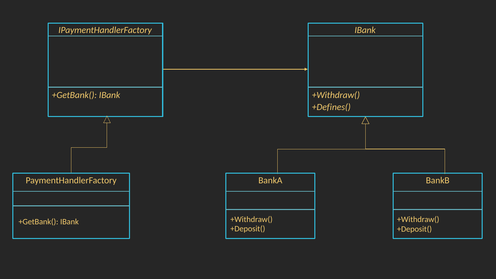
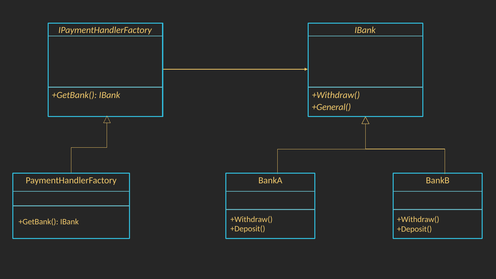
+Defines(: +Defines( -> +General( (331, 107)
